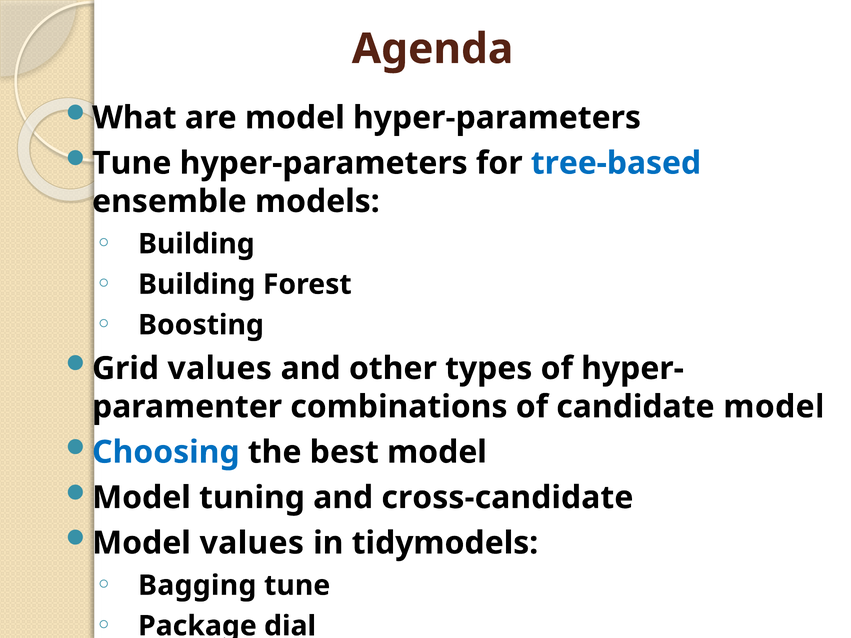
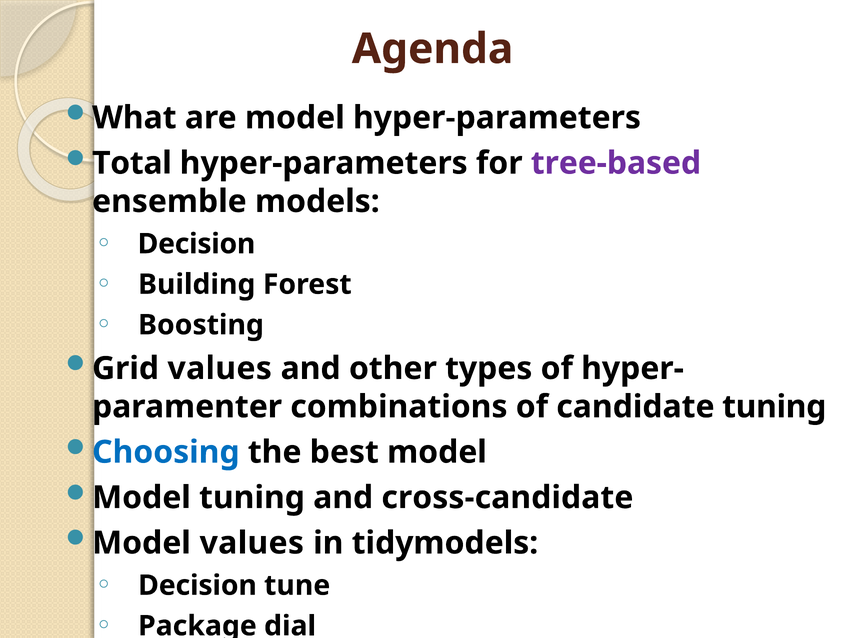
Tune: Tune -> Total (132, 163)
tree-based colour: blue -> purple (616, 163)
Building: Building -> Decision (196, 244)
candidate model: model -> tuning (774, 407)
Bagging: Bagging -> Decision (197, 586)
